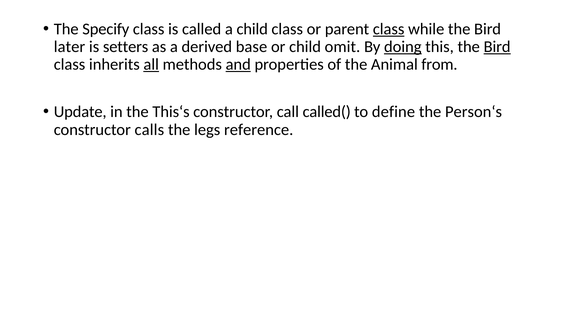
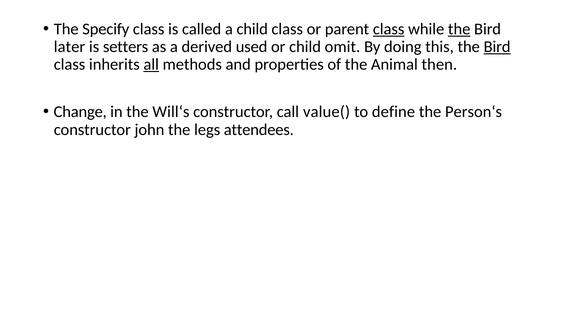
the underline: none -> present (459, 29)
base: base -> used (252, 47)
doing underline: present -> none (403, 47)
and underline: present -> none (238, 65)
from: from -> then (439, 65)
Update: Update -> Change (80, 112)
This‘s: This‘s -> Will‘s (171, 112)
called(: called( -> value( (327, 112)
calls: calls -> john (149, 130)
reference: reference -> attendees (259, 130)
